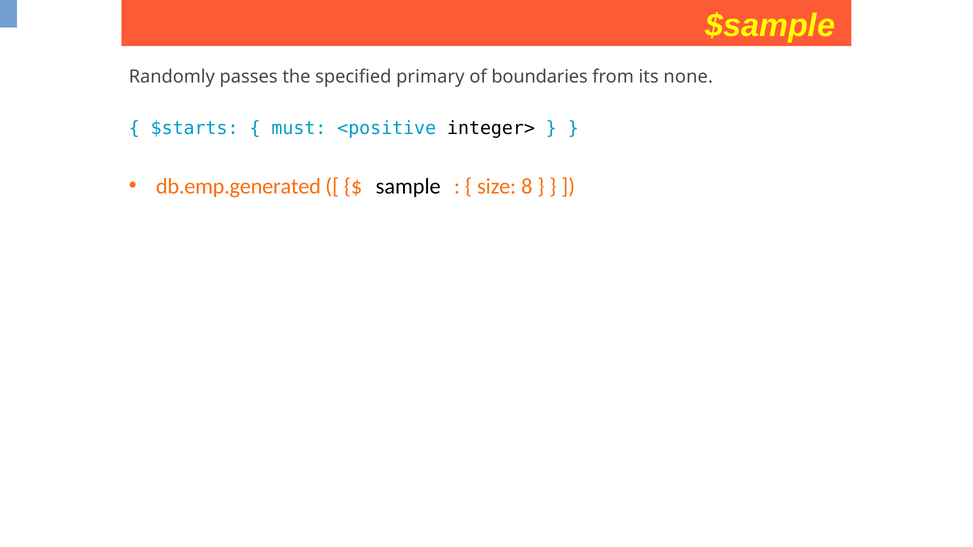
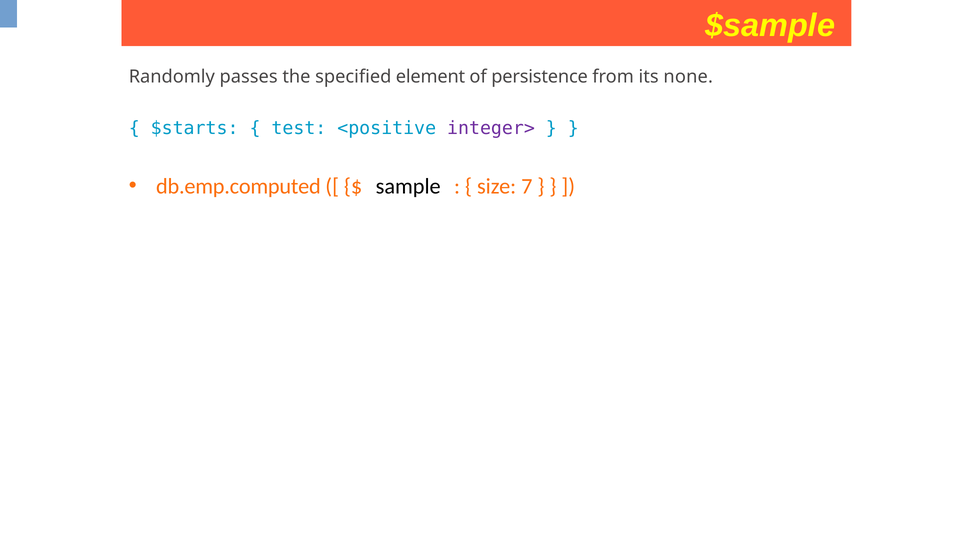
primary: primary -> element (430, 77)
boundaries: boundaries -> persistence (540, 77)
must: must -> test (299, 129)
integer> colour: black -> purple (491, 129)
db.emp.generated: db.emp.generated -> db.emp.computed (238, 186)
8: 8 -> 7 (527, 186)
